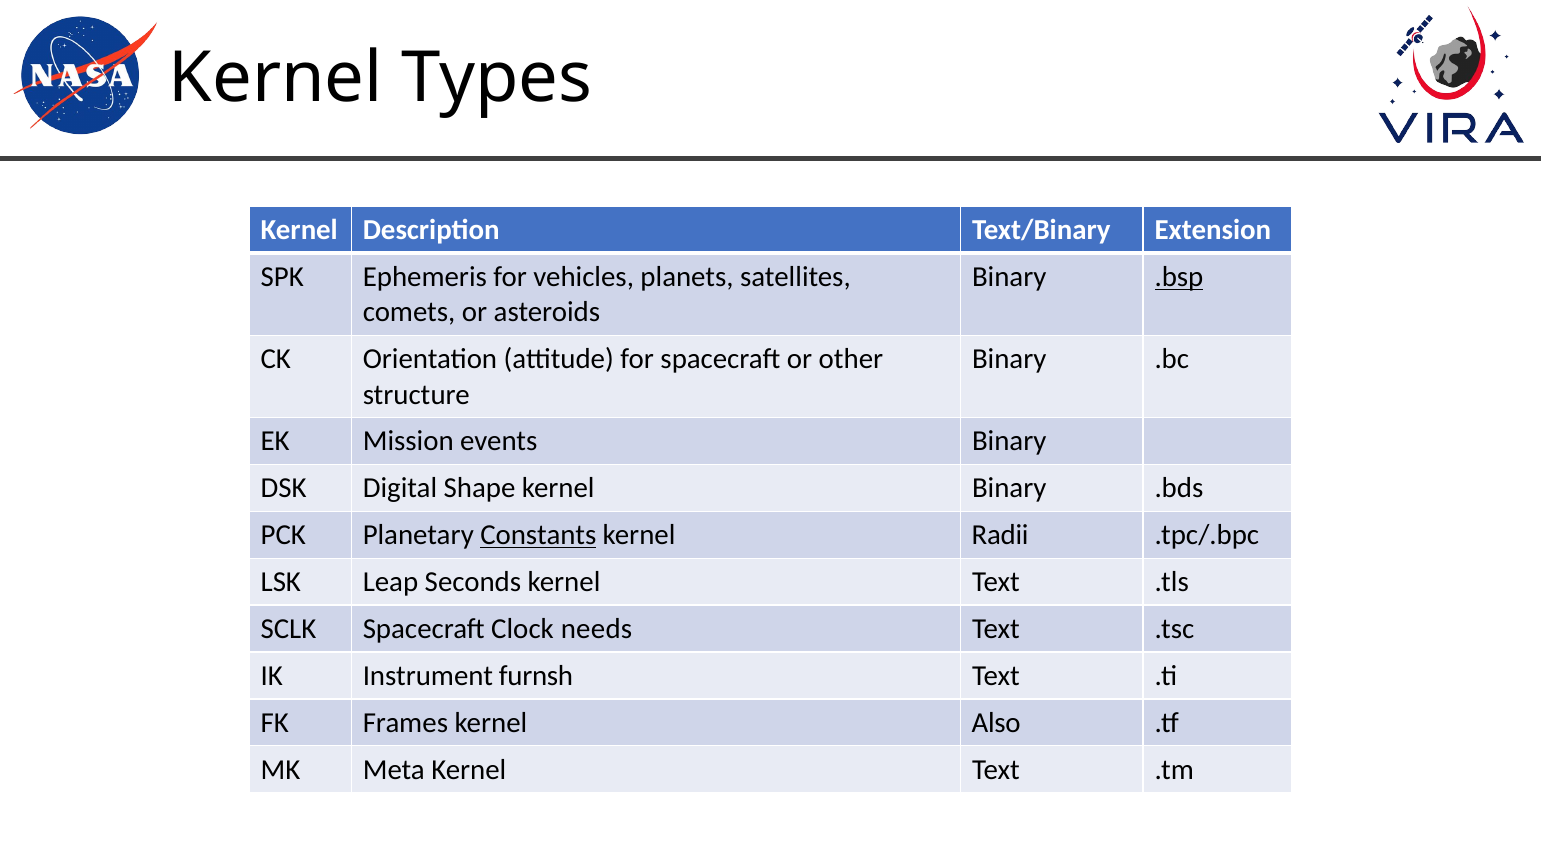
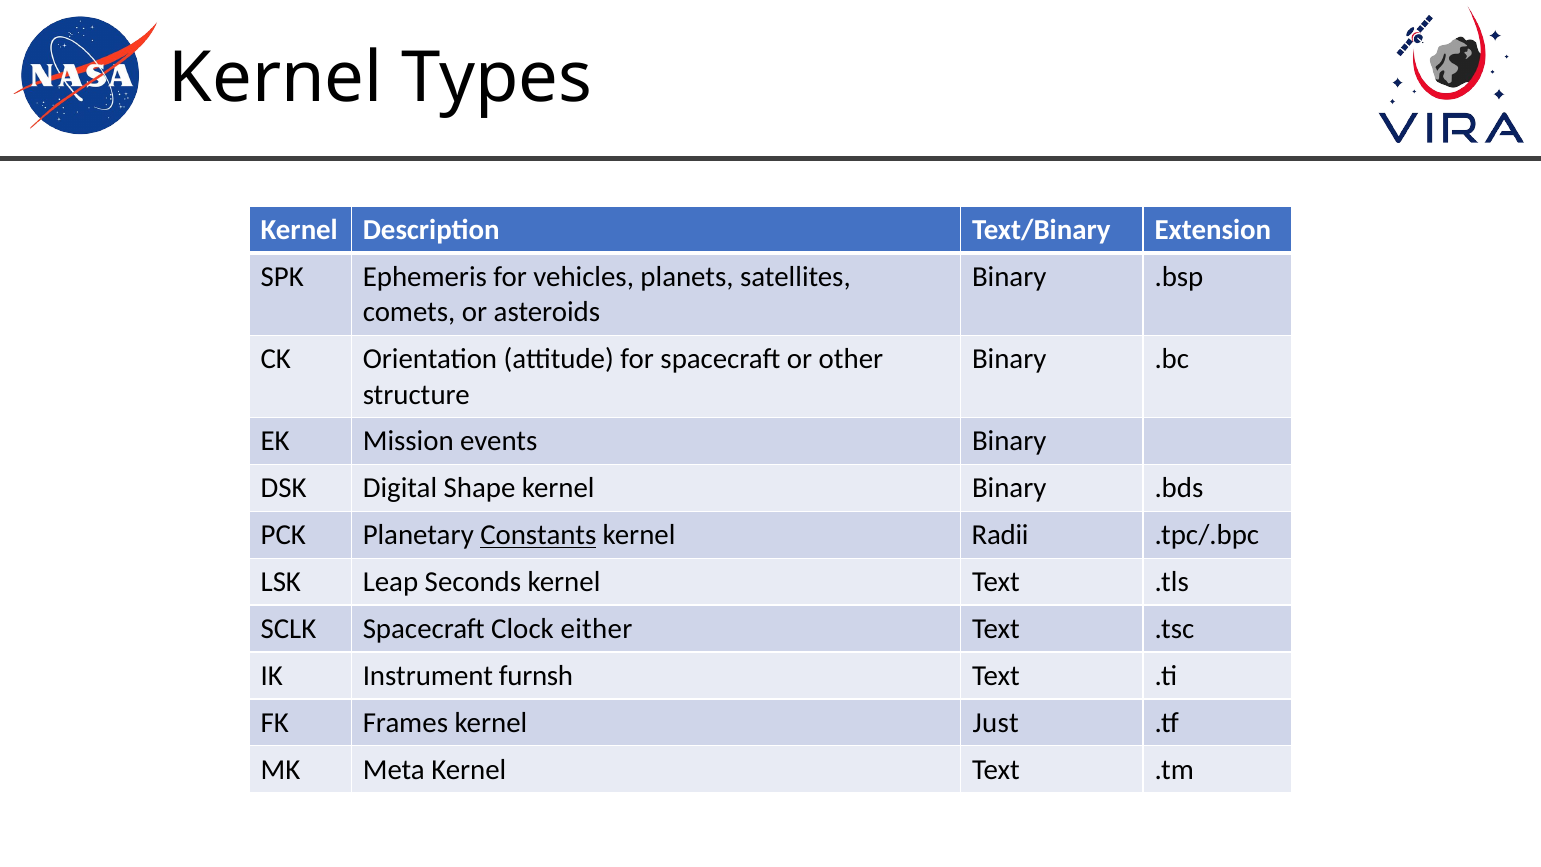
.bsp underline: present -> none (1179, 277)
needs: needs -> either (597, 629)
Also: Also -> Just (996, 723)
